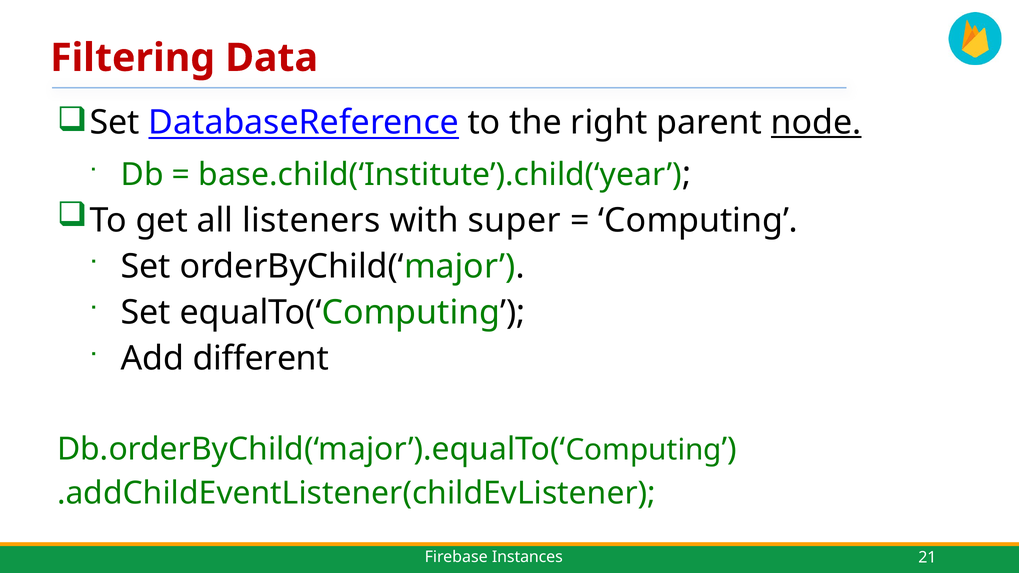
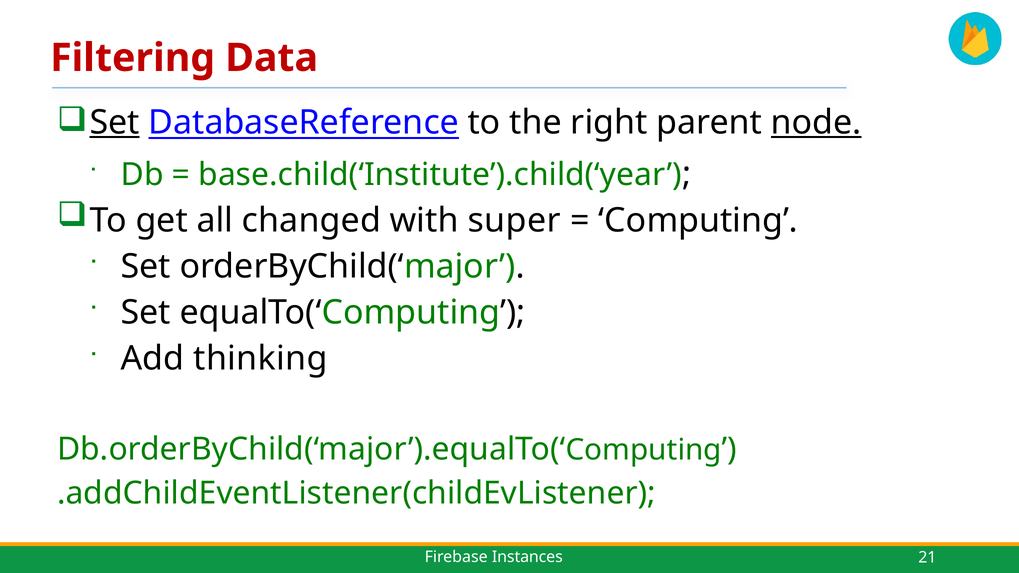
Set underline: none -> present (115, 123)
listeners: listeners -> changed (311, 220)
different: different -> thinking (261, 359)
